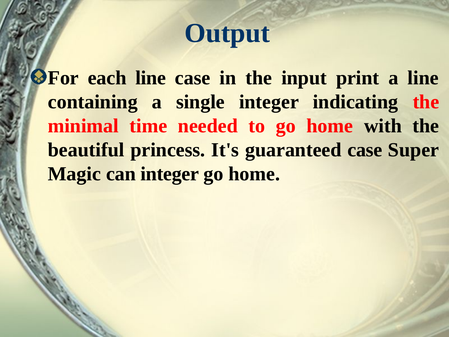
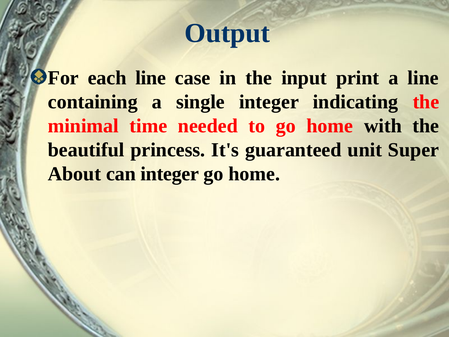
guaranteed case: case -> unit (365, 150)
Magic: Magic -> About (74, 174)
